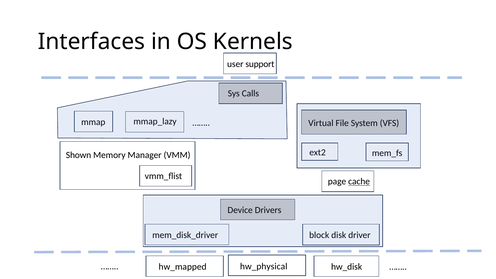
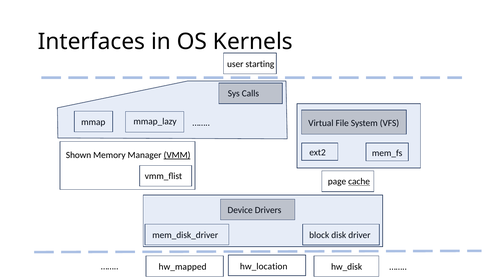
support: support -> starting (260, 64)
VMM underline: none -> present (177, 155)
hw_physical: hw_physical -> hw_location (264, 266)
